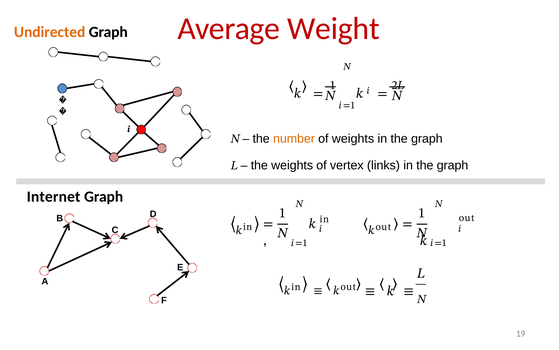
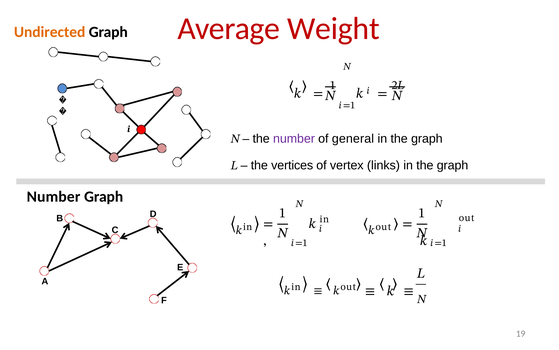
number colour: orange -> purple (294, 138)
of weights: weights -> general (353, 138)
the weights: weights -> vertices (292, 165)
Internet: Internet -> Number (54, 197)
